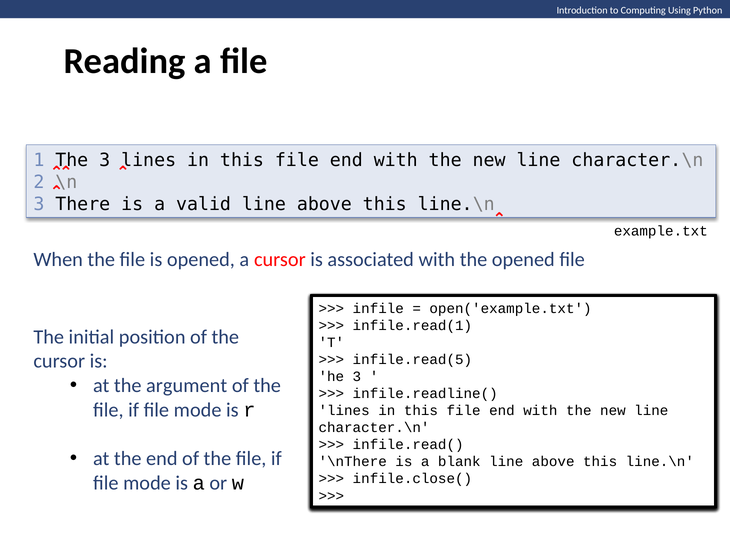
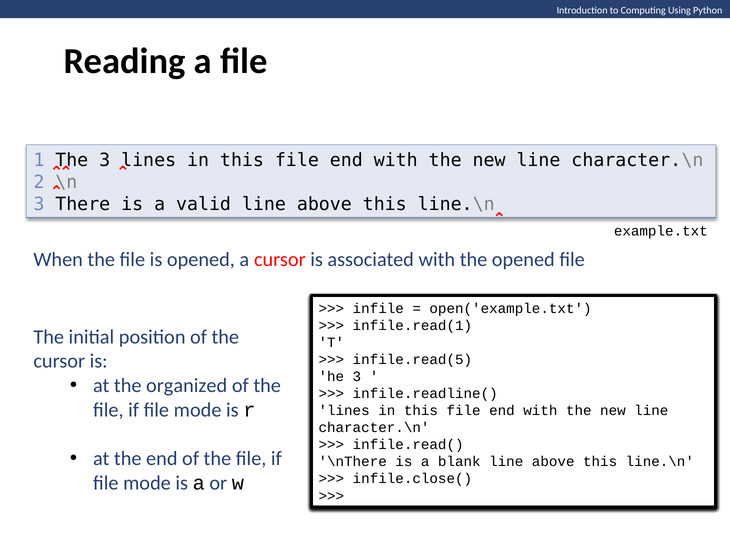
argument: argument -> organized (187, 386)
